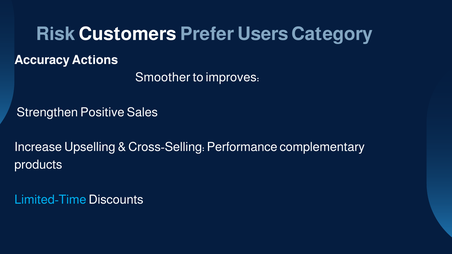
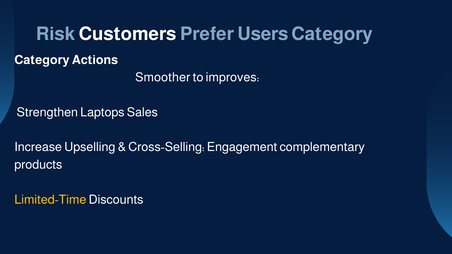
Accuracy: Accuracy -> Category (42, 60)
Positive: Positive -> Laptops (102, 112)
Performance: Performance -> Engagement (242, 147)
Limited-Time colour: light blue -> yellow (50, 200)
